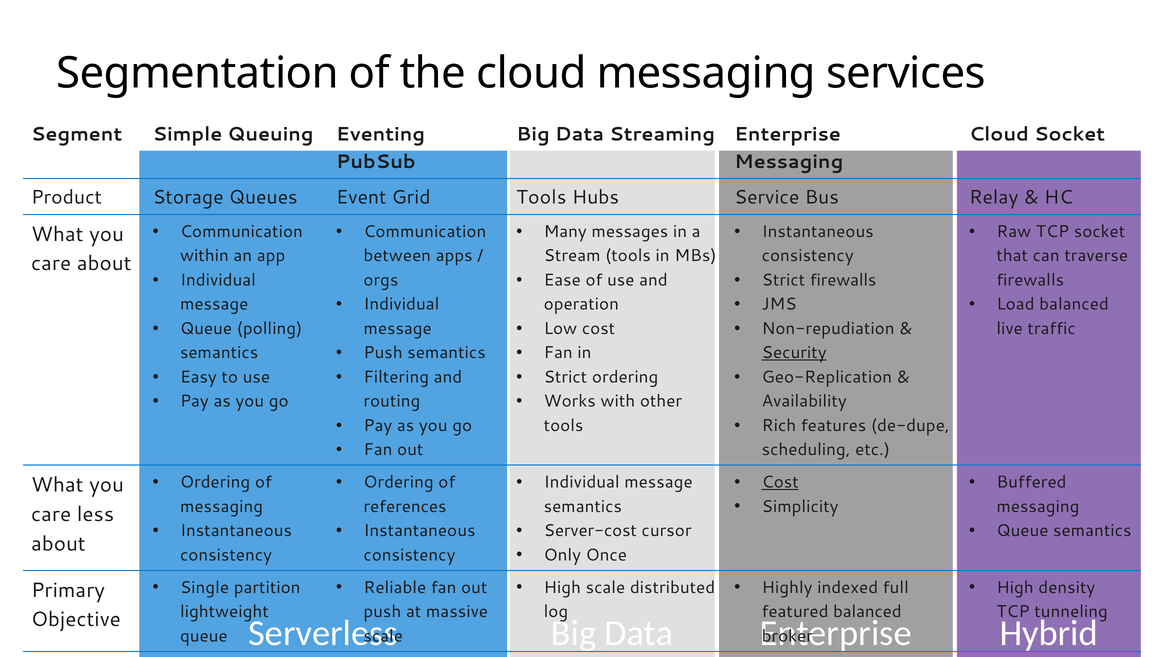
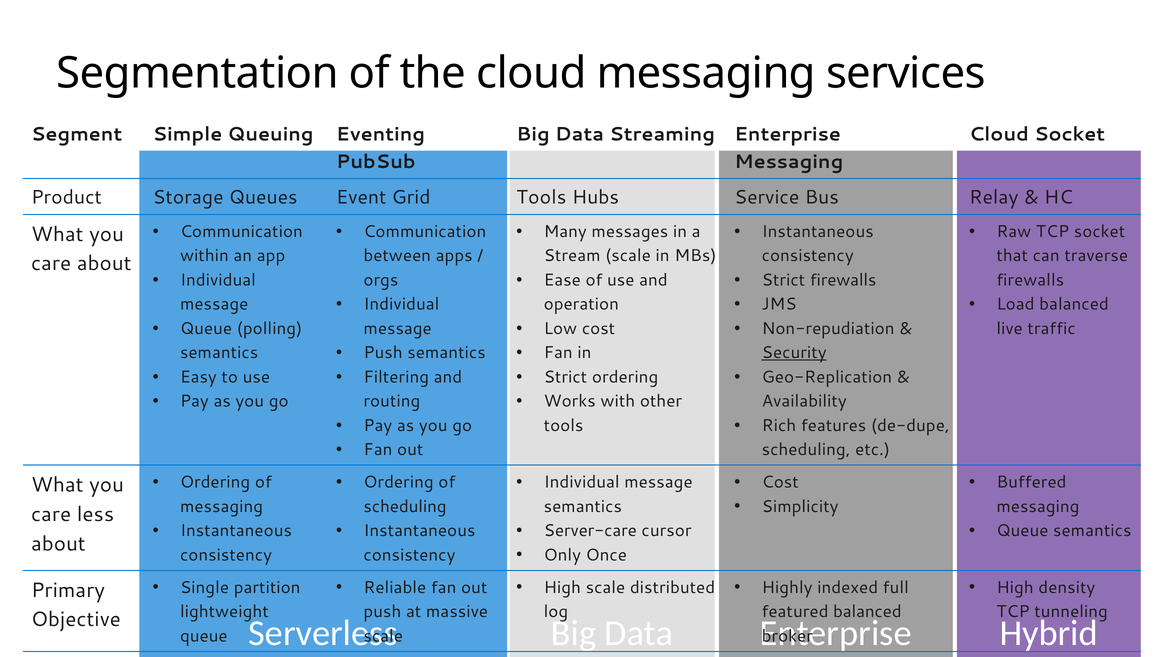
Stream tools: tools -> scale (628, 256)
Cost underline: present -> none (780, 482)
references: references -> scheduling (405, 506)
Server-cost: Server-cost -> Server-care (590, 530)
